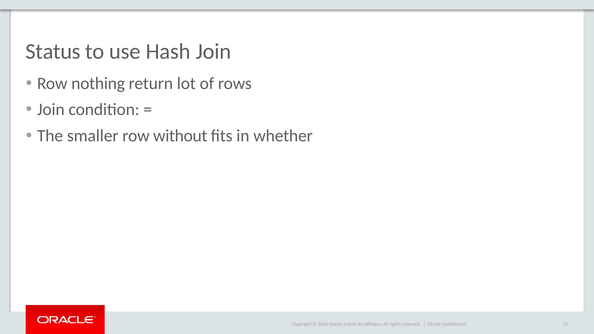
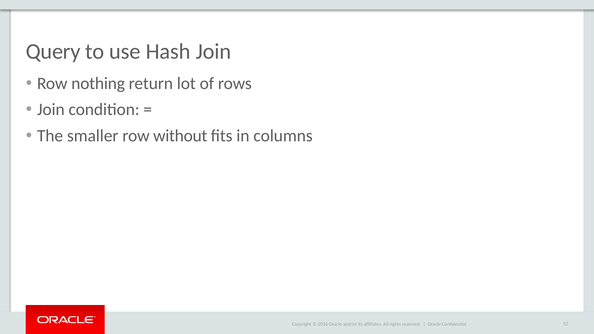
Status: Status -> Query (53, 51)
whether: whether -> columns (283, 136)
